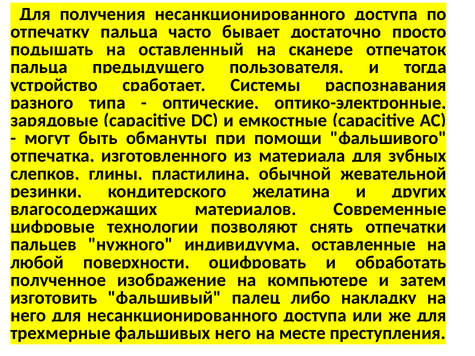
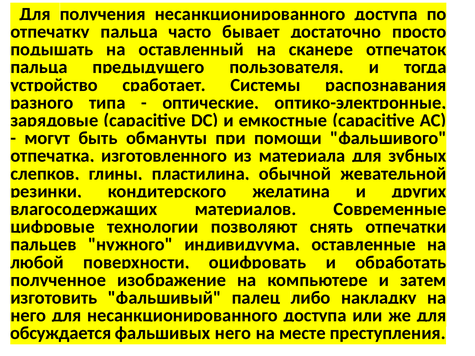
трехмерные: трехмерные -> обсуждается (61, 333)
